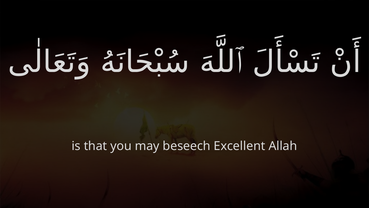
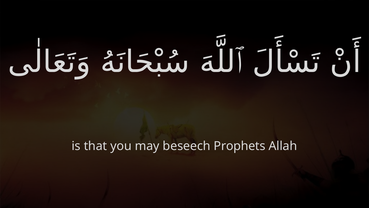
Excellent: Excellent -> Prophets (240, 146)
